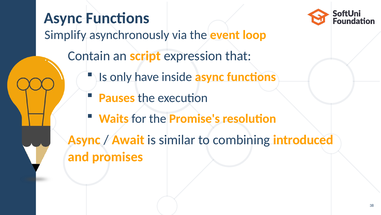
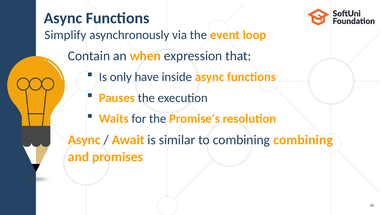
script: script -> when (145, 56)
combining introduced: introduced -> combining (303, 140)
